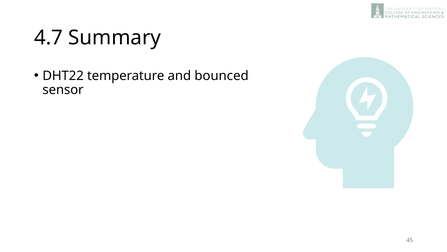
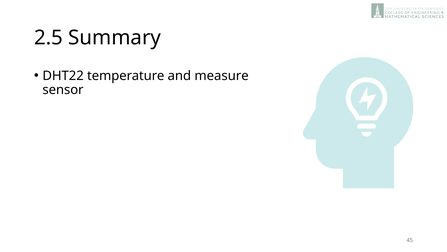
4.7: 4.7 -> 2.5 (49, 38)
bounced: bounced -> measure (222, 76)
